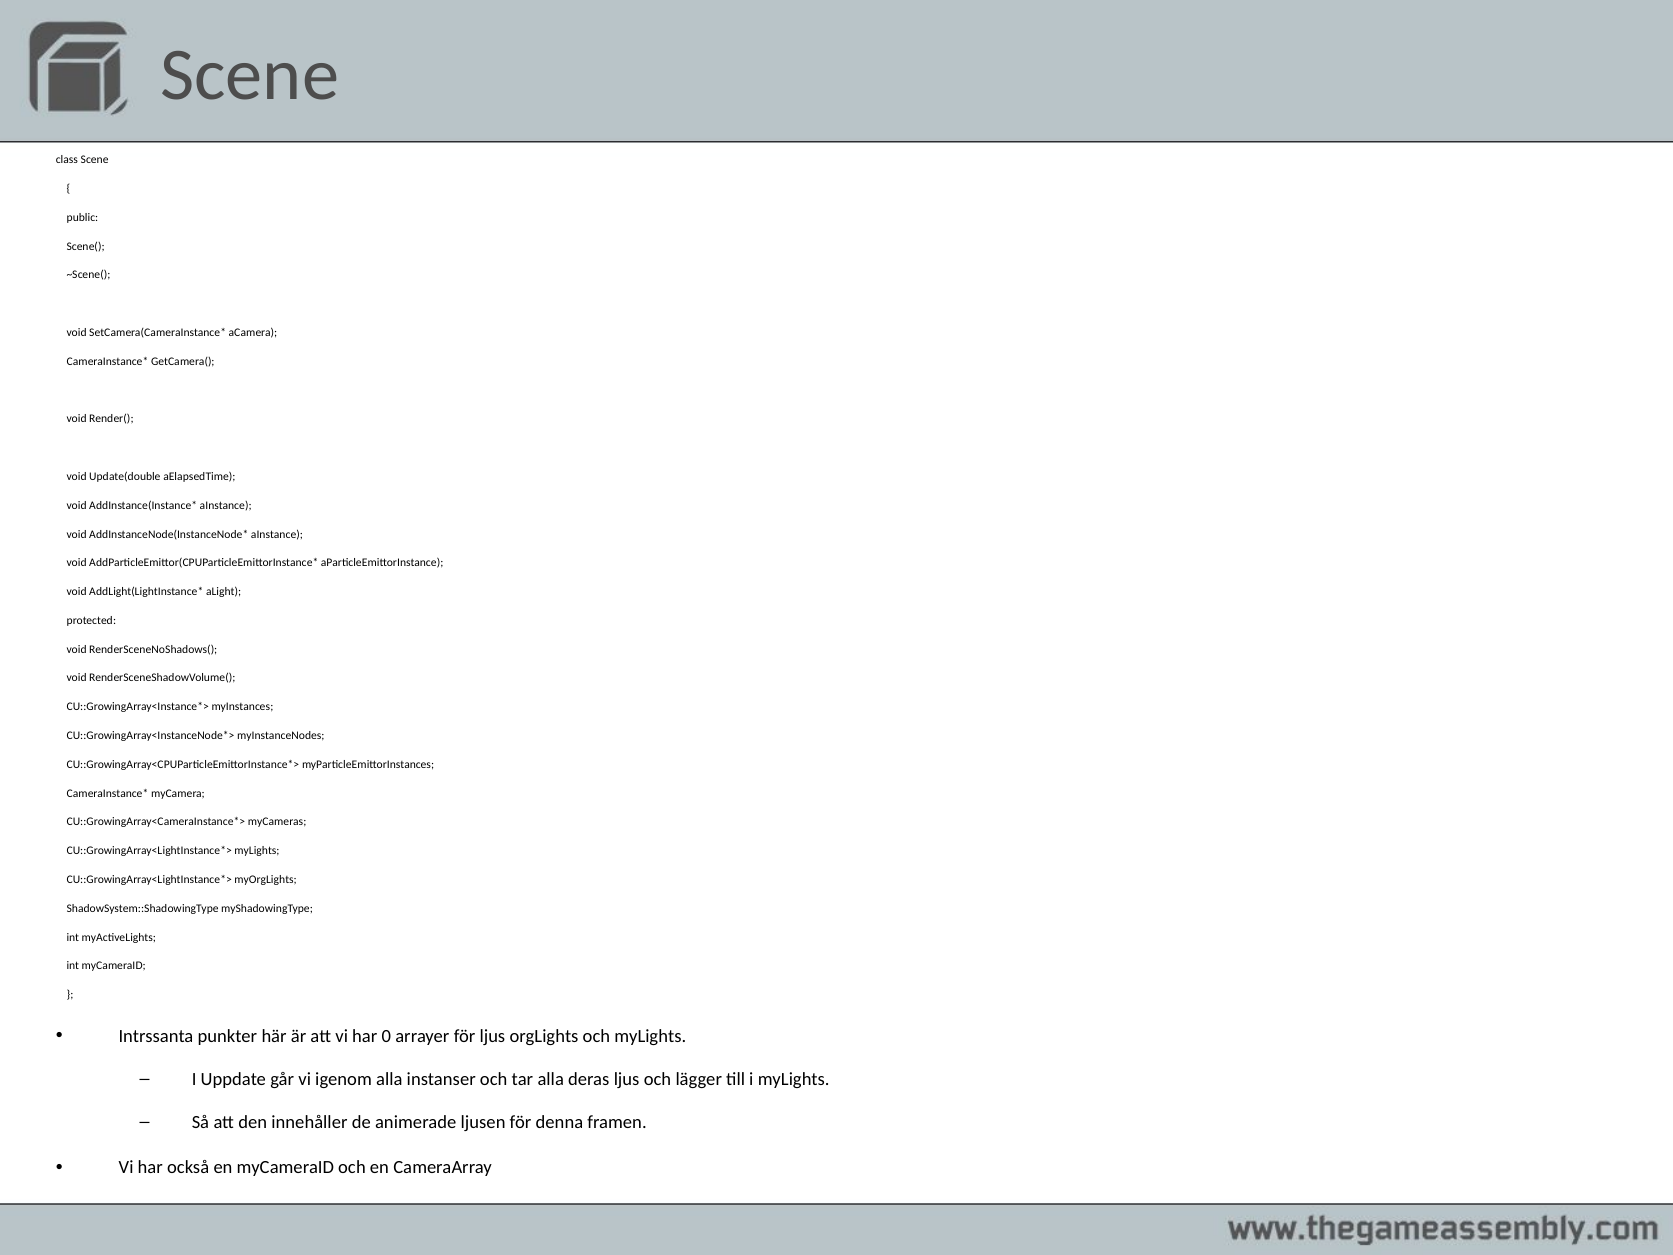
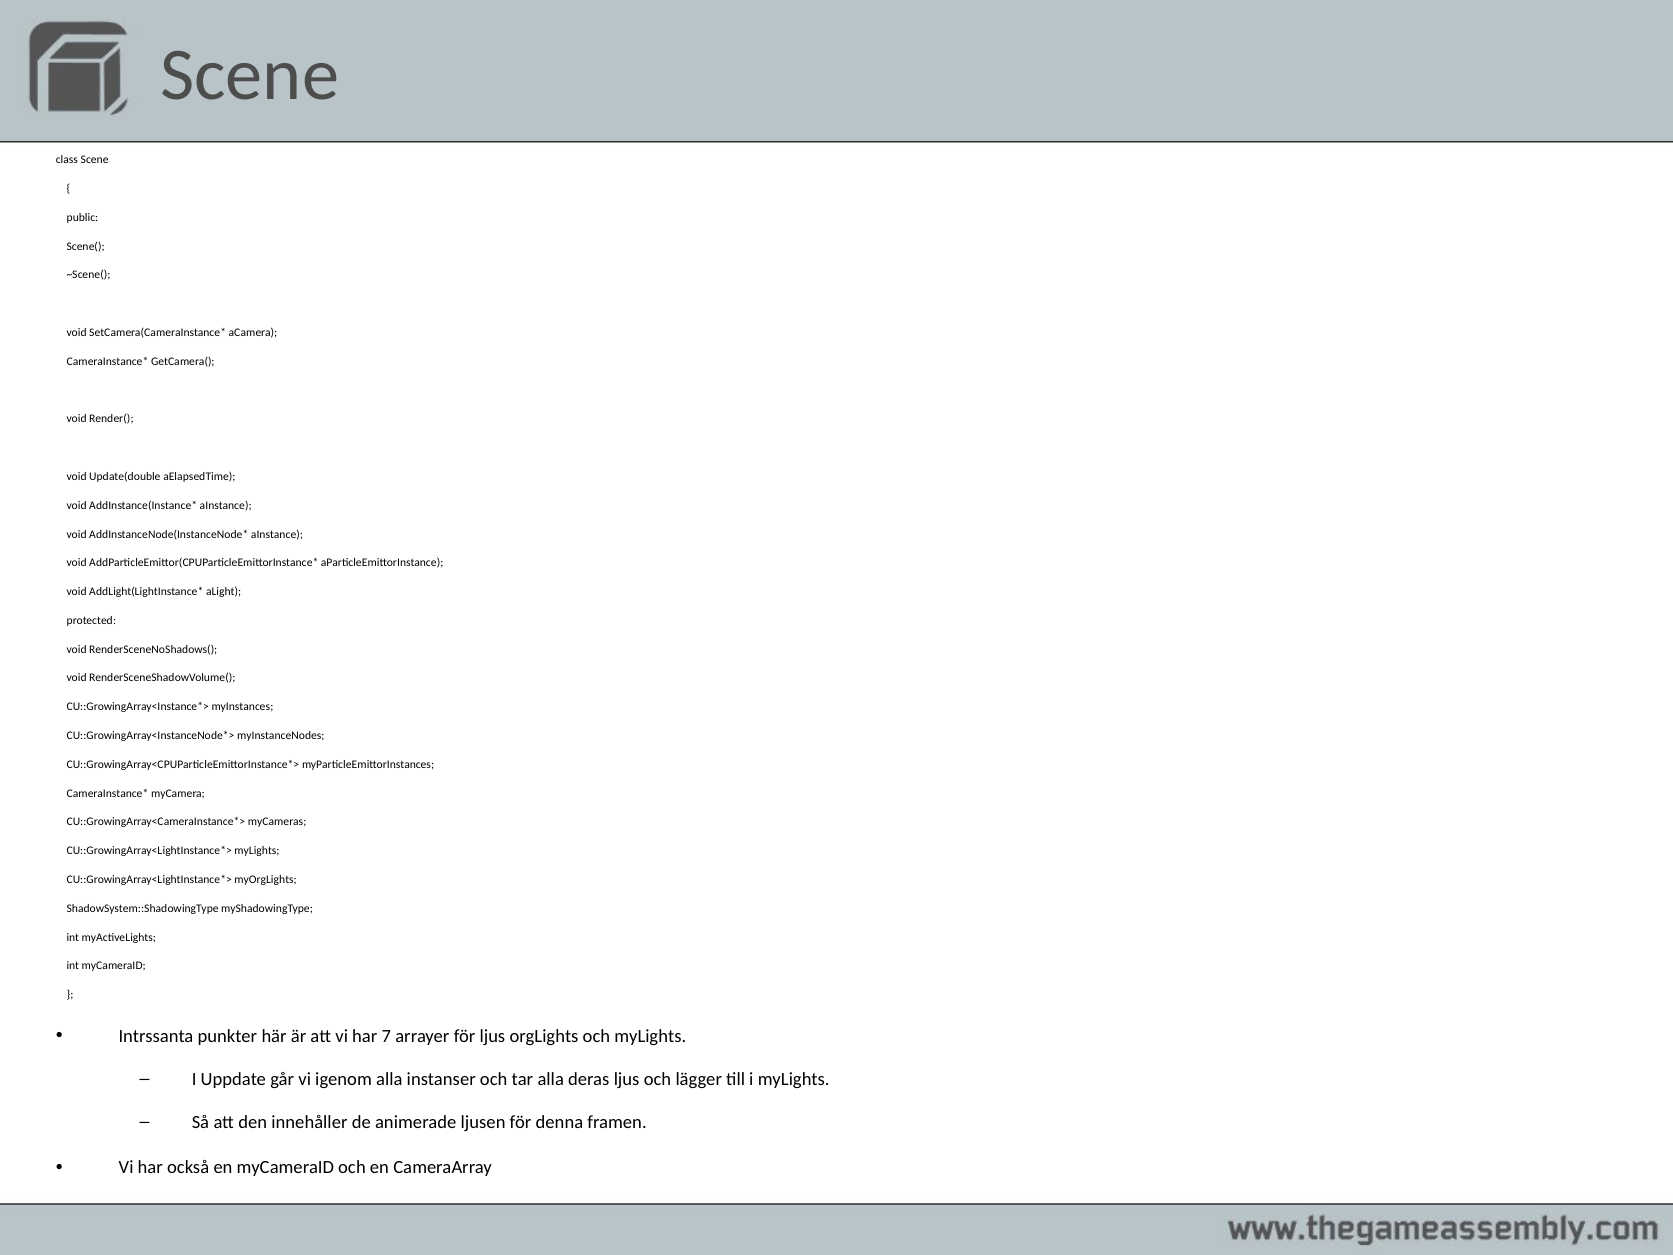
0: 0 -> 7 (386, 1036)
